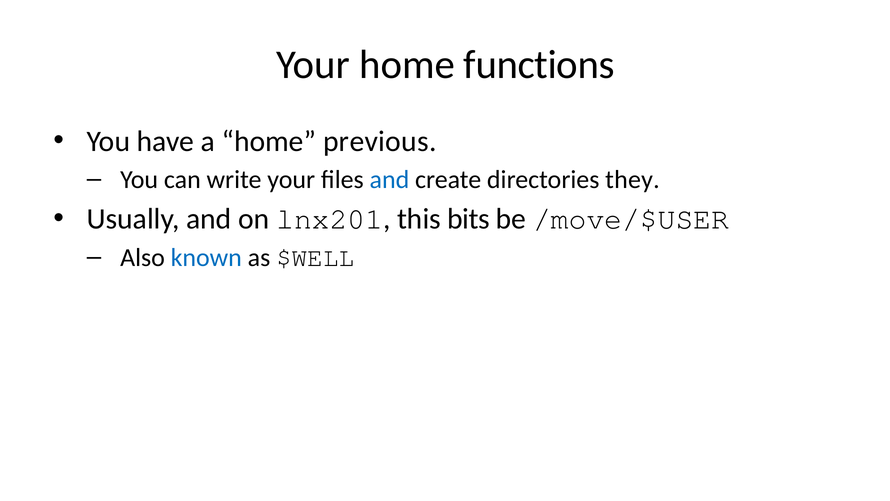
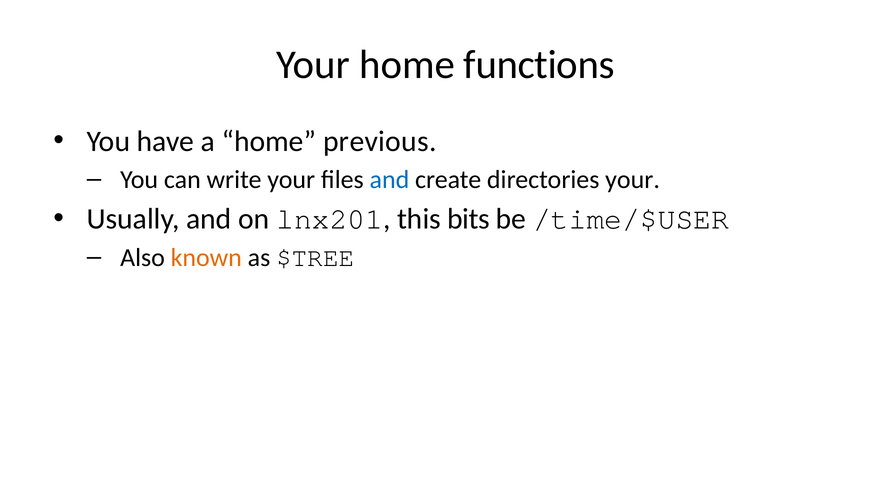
directories they: they -> your (633, 179)
/move/$USER: /move/$USER -> /time/$USER (631, 219)
known colour: blue -> orange (206, 257)
$WELL: $WELL -> $TREE (315, 257)
